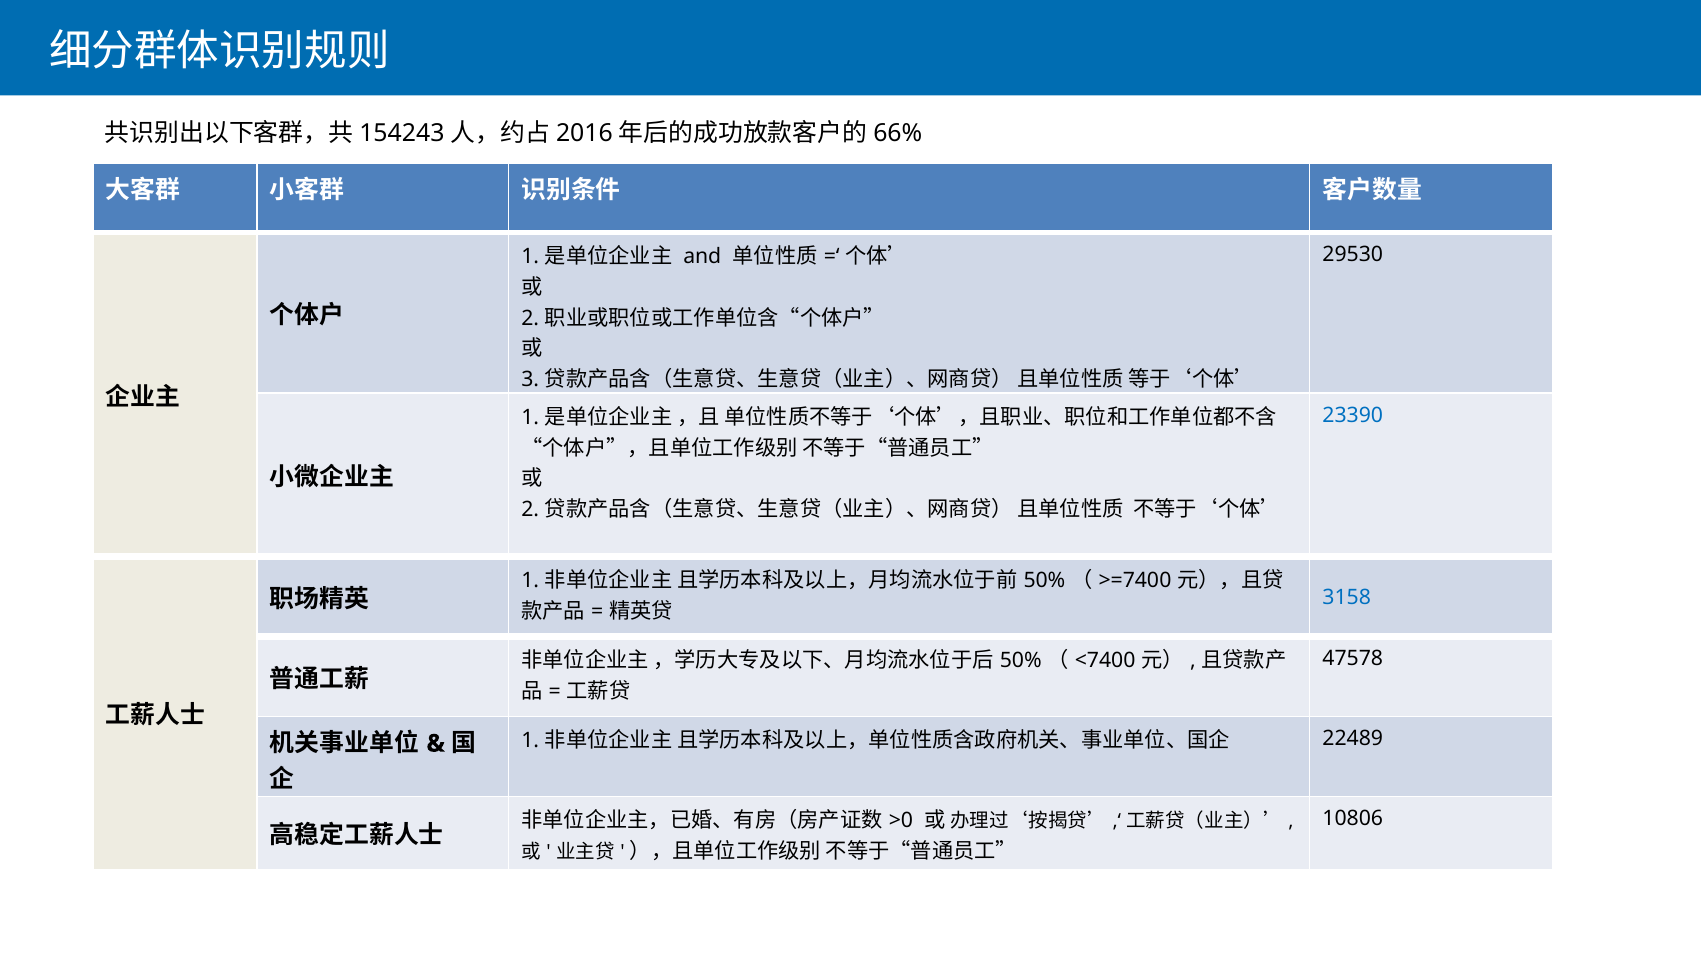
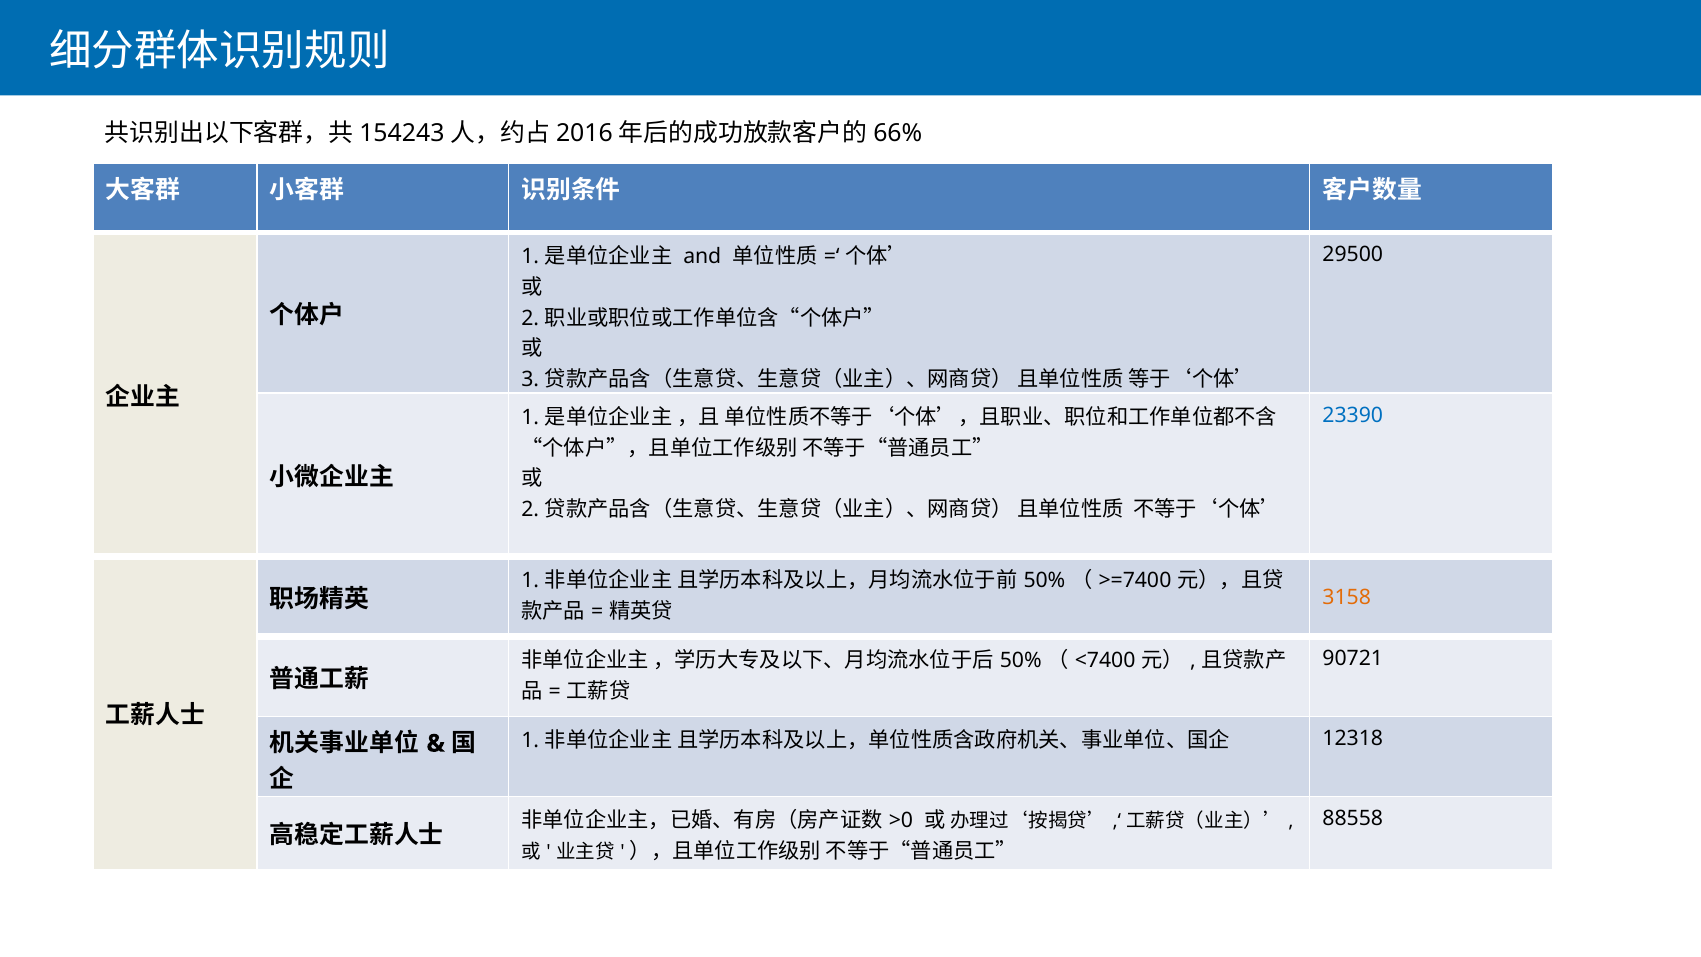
29530: 29530 -> 29500 (1353, 254)
3158 colour: blue -> orange (1347, 597)
47578: 47578 -> 90721 (1353, 658)
22489: 22489 -> 12318 (1353, 738)
10806: 10806 -> 88558 (1353, 818)
